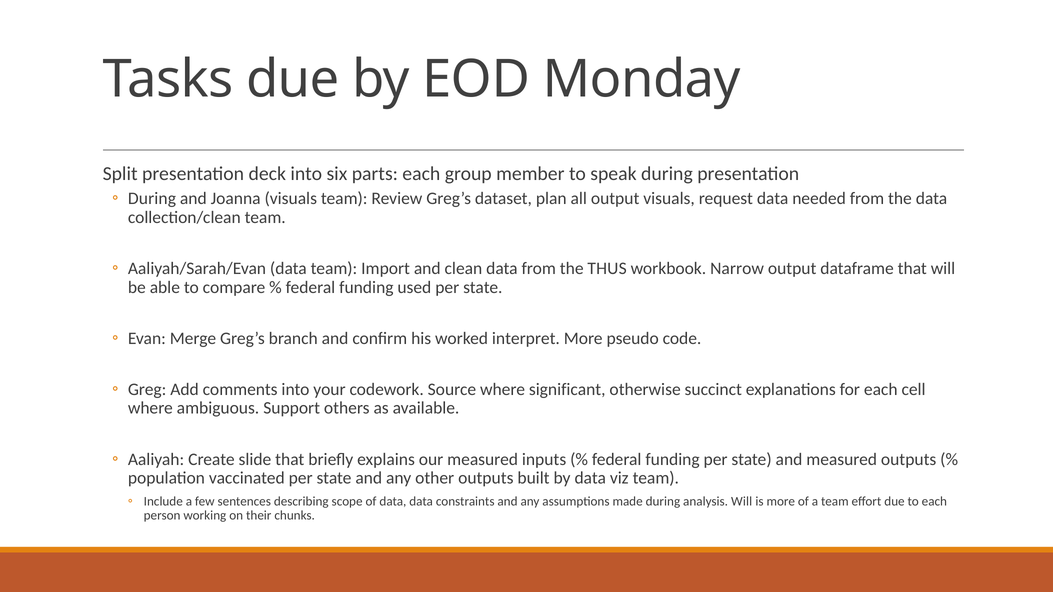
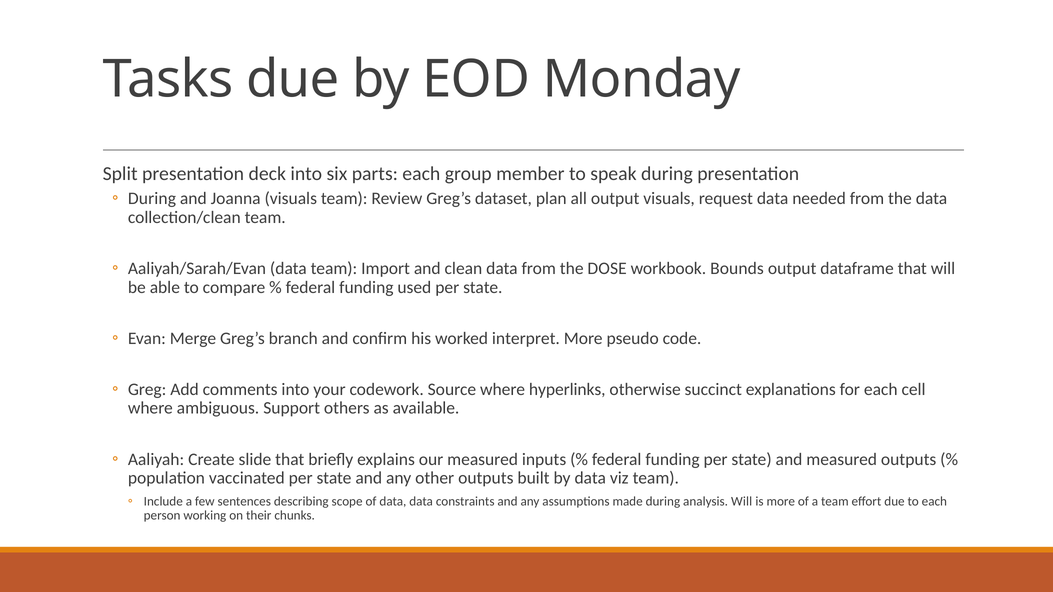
THUS: THUS -> DOSE (607, 268)
Narrow: Narrow -> Bounds (737, 268)
significant: significant -> hyperlinks (567, 389)
